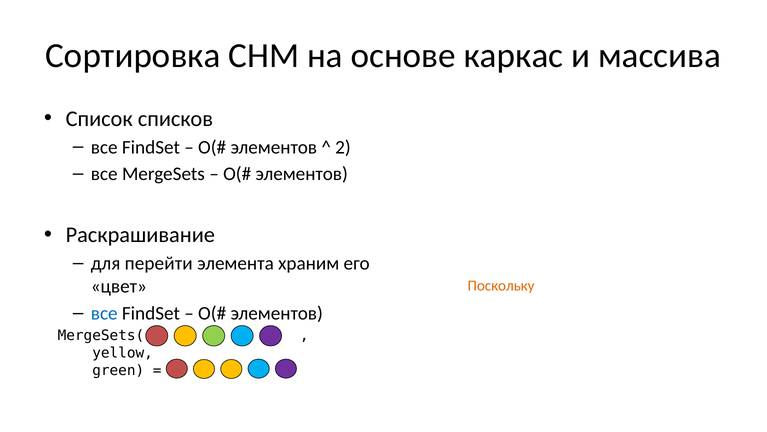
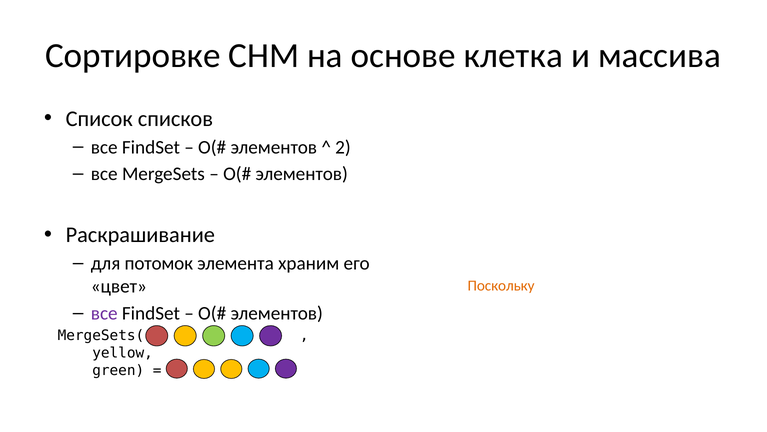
Сортировка: Сортировка -> Сортировке (133, 56)
каркас: каркас -> клетка (513, 56)
перейти: перейти -> потомок (159, 263)
все colour: blue -> purple (104, 313)
